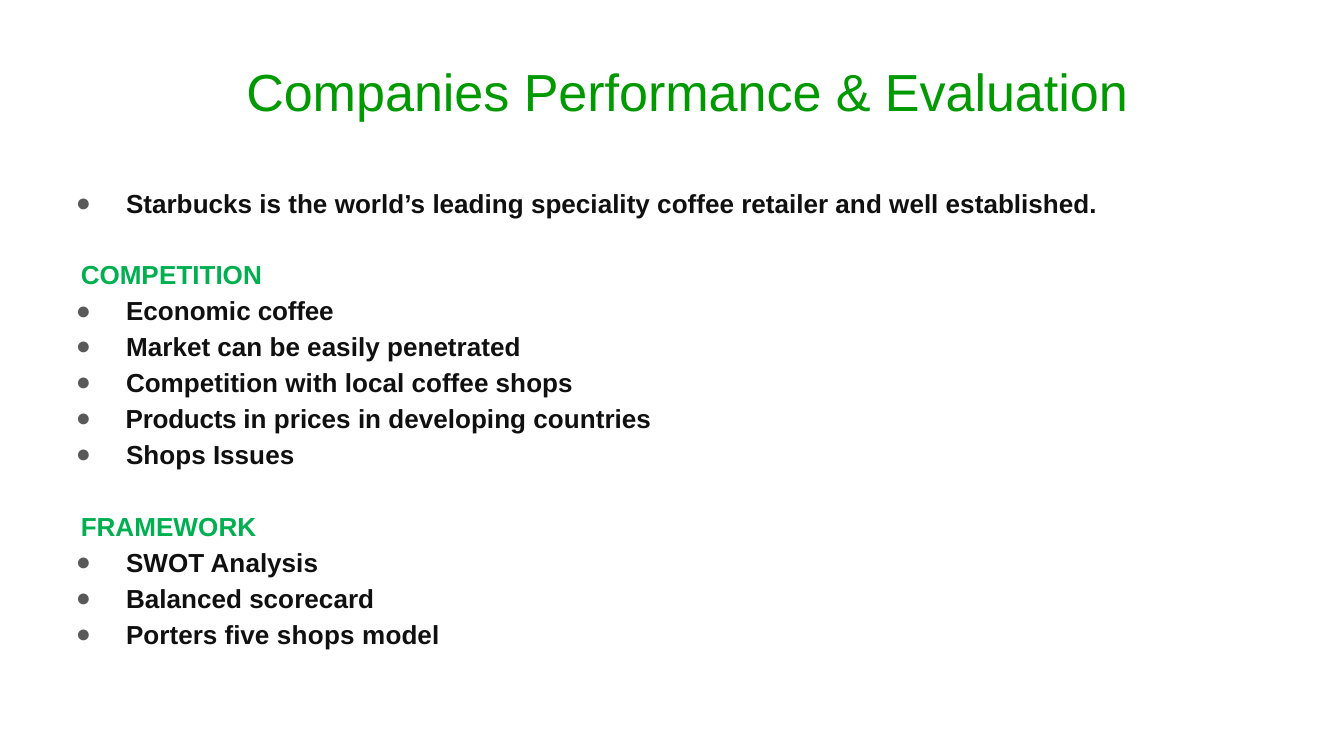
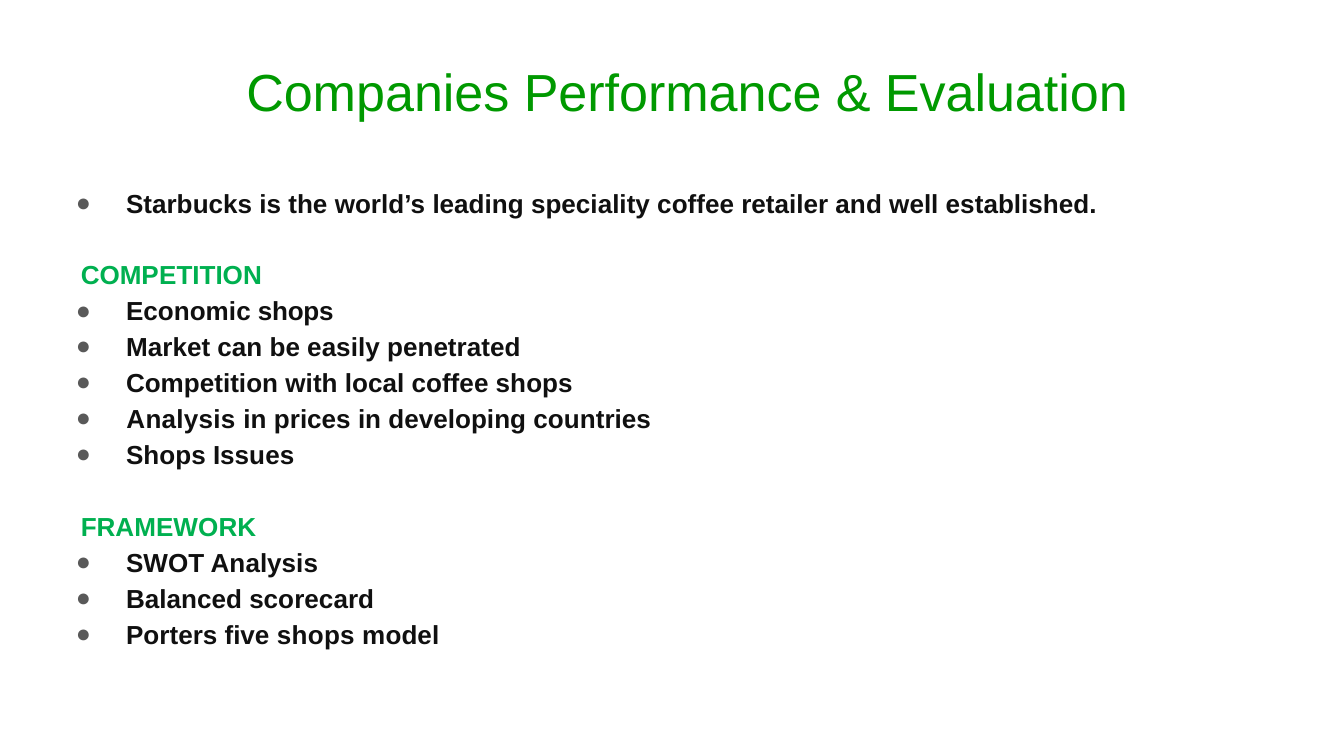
Economic coffee: coffee -> shops (296, 312)
Products: Products -> Analysis (181, 420)
